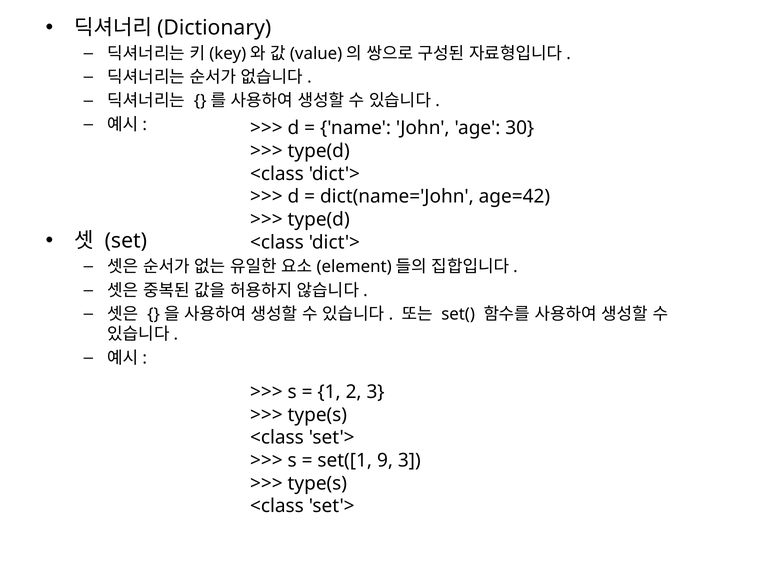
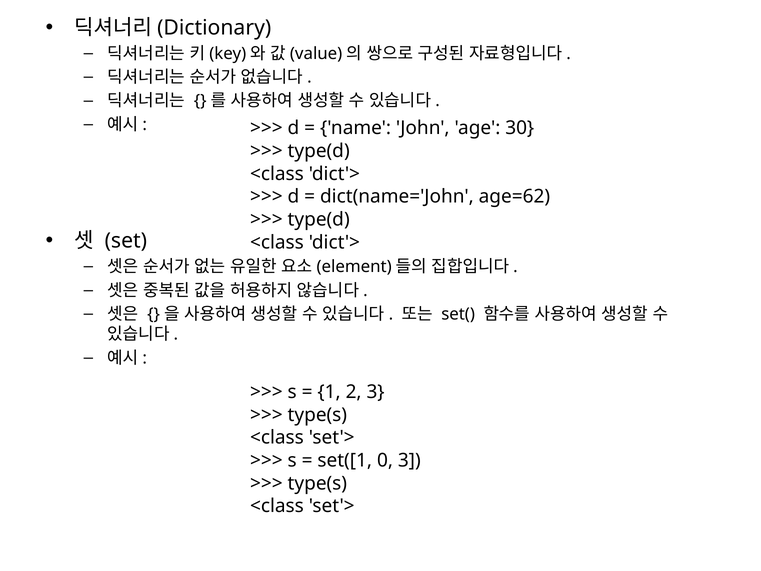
age=42: age=42 -> age=62 (514, 197)
9: 9 -> 0 (385, 460)
